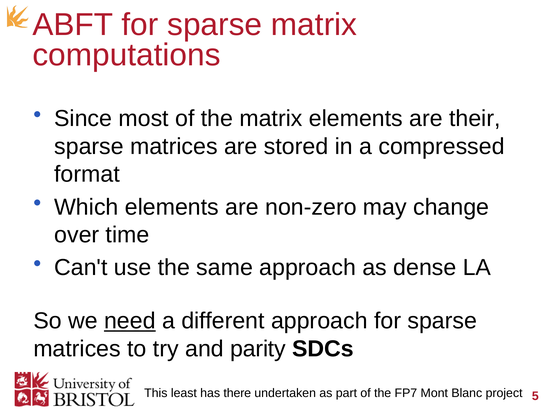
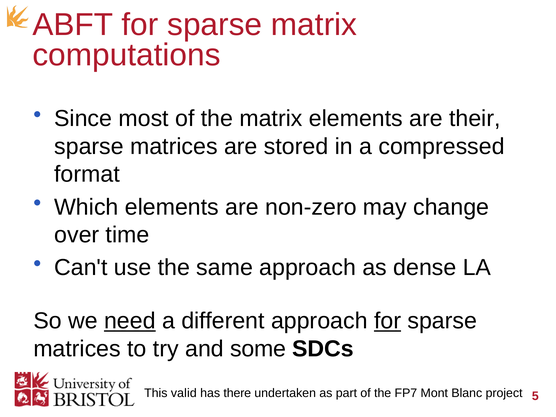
for underline: none -> present (388, 321)
parity: parity -> some (258, 349)
least: least -> valid (184, 393)
